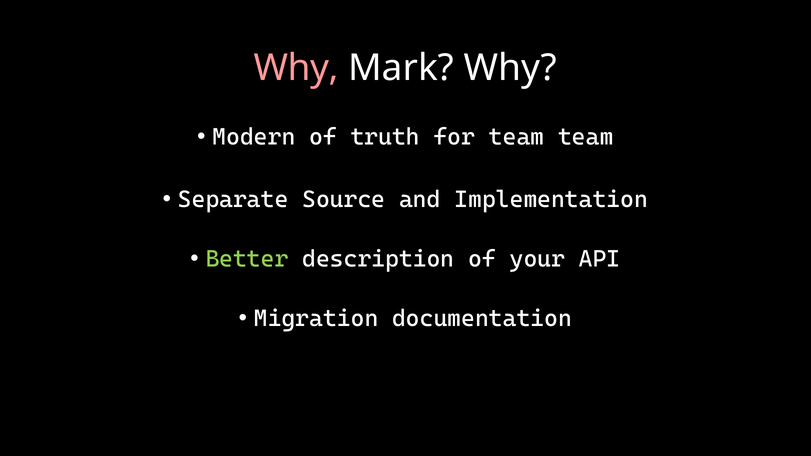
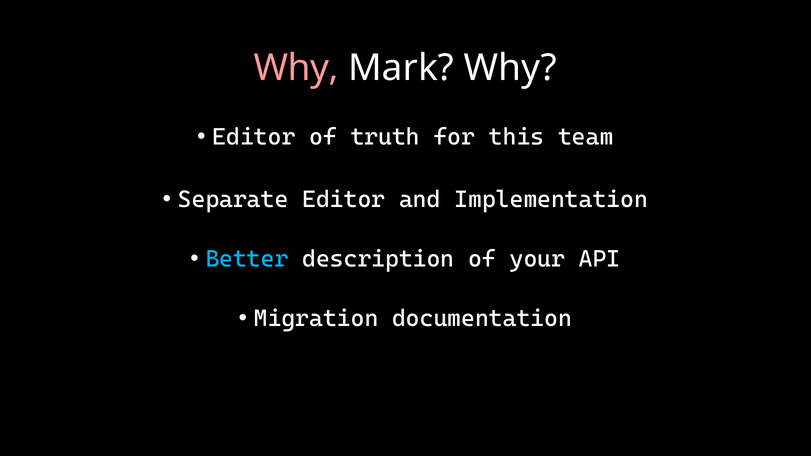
Modern: Modern -> Editor (254, 137)
for team: team -> this (517, 137)
Separate Source: Source -> Editor (344, 200)
Better colour: light green -> light blue (247, 259)
